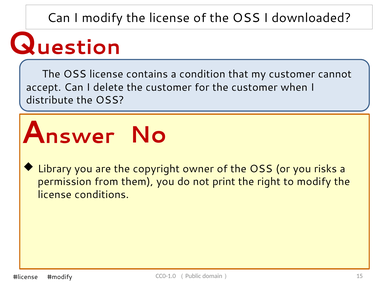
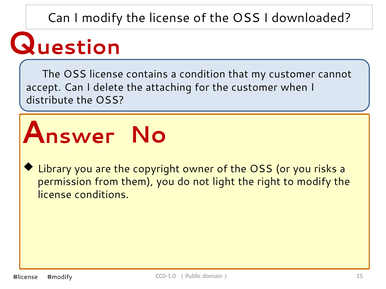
delete the customer: customer -> attaching (169, 87)
print: print -> light (224, 182)
